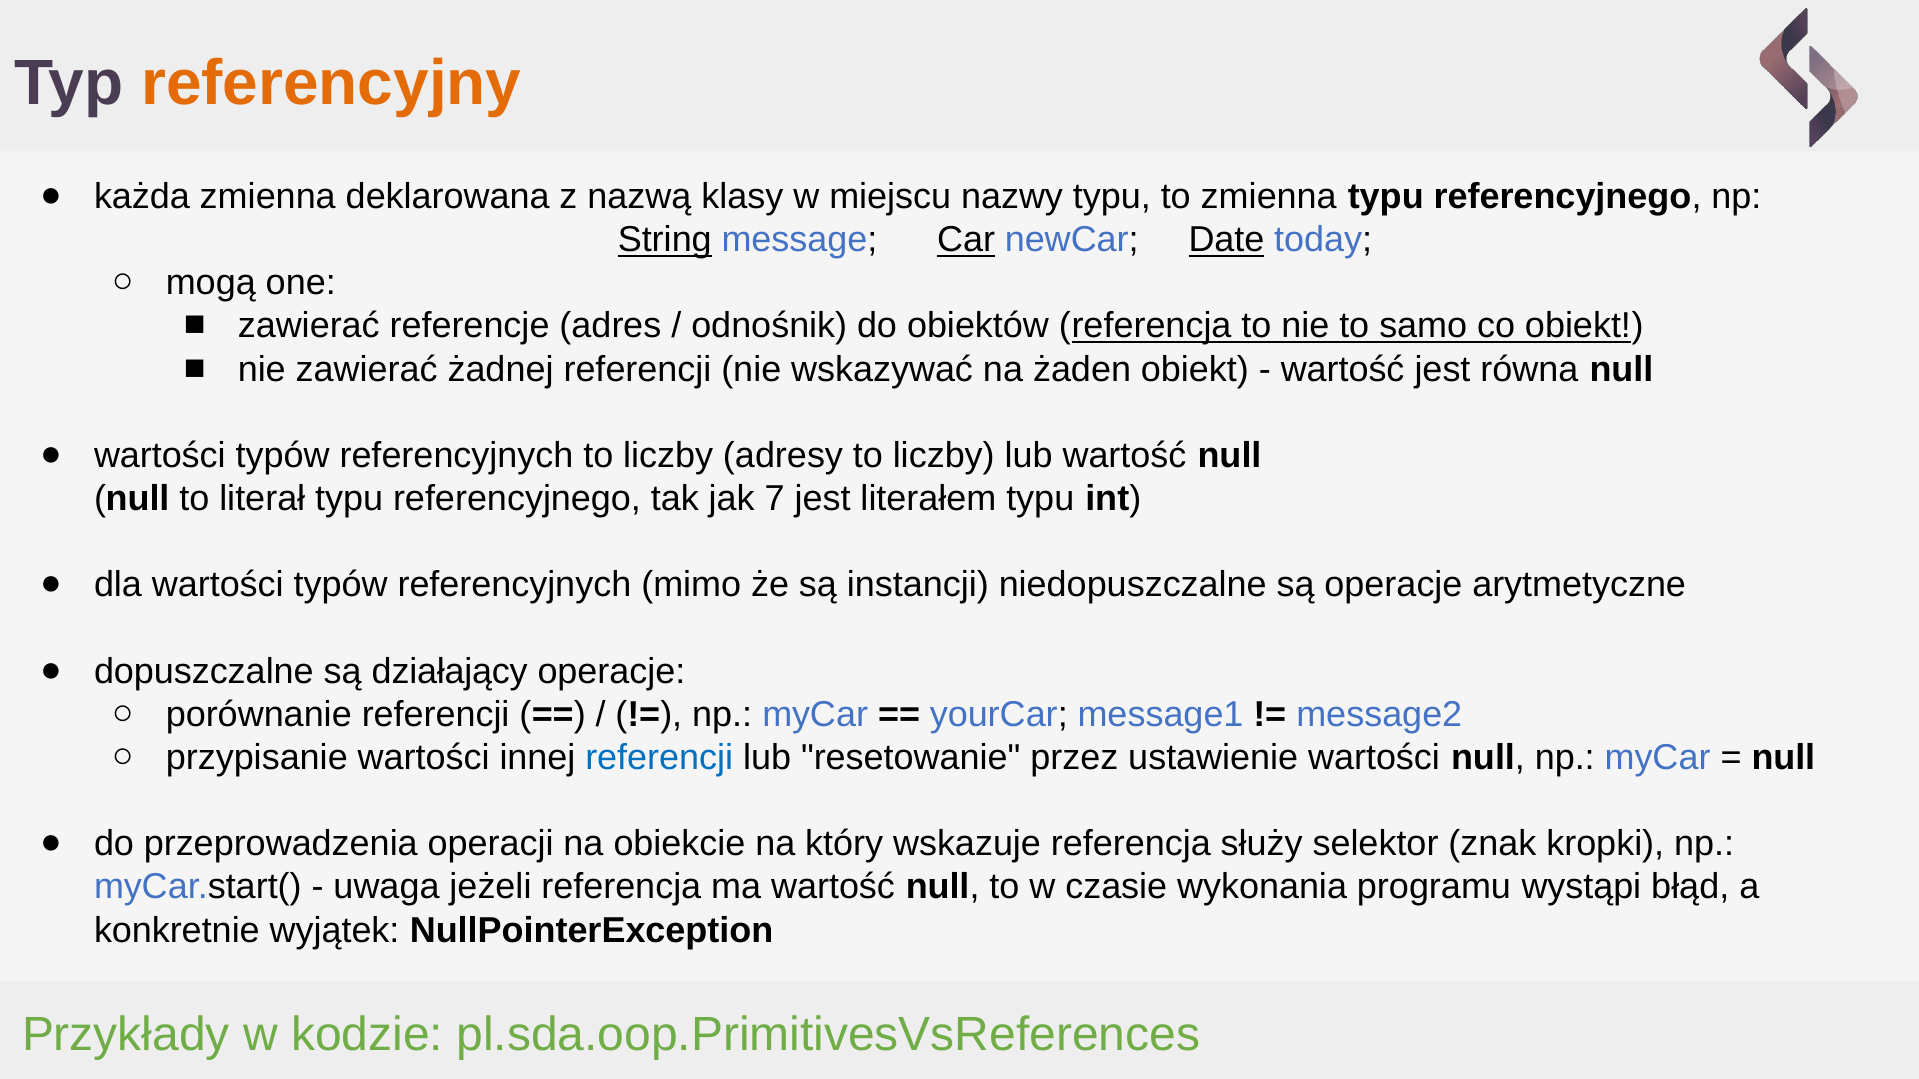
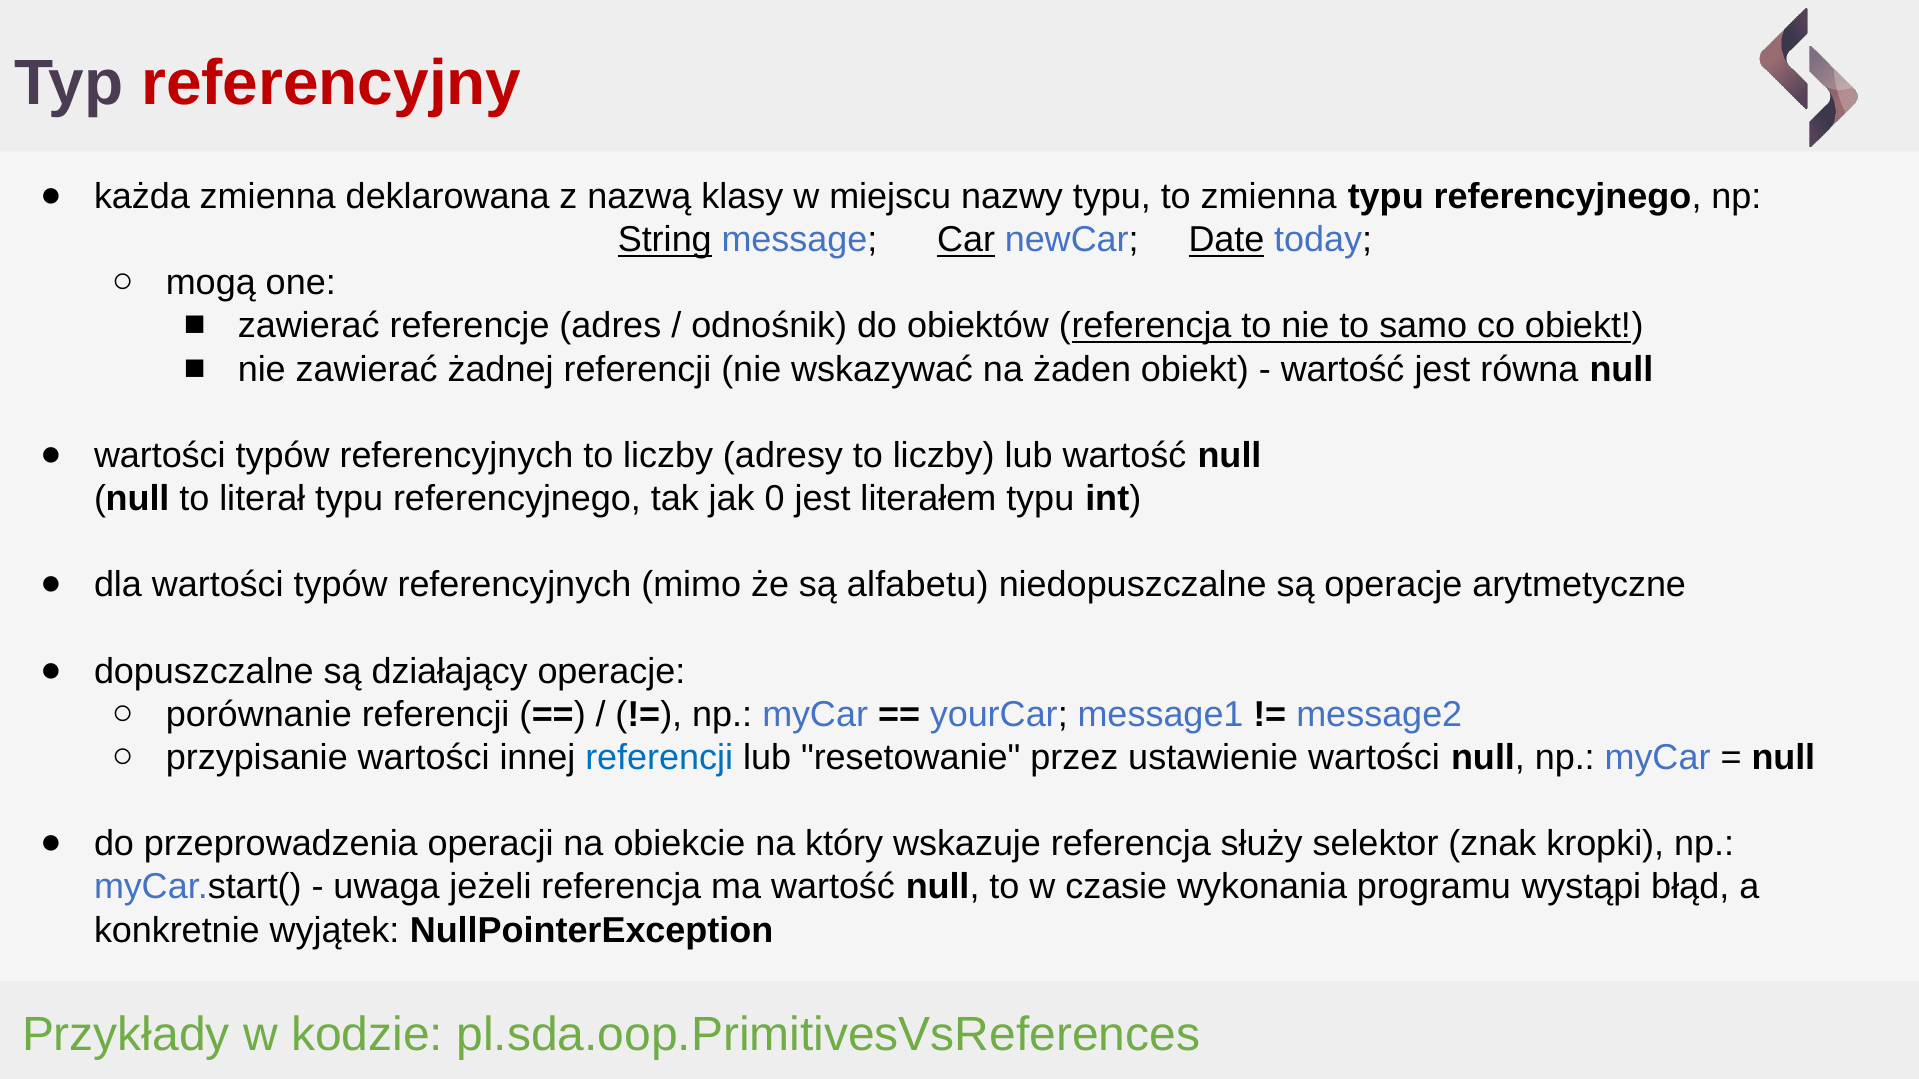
referencyjny colour: orange -> red (331, 83)
7: 7 -> 0 (775, 499)
instancji: instancji -> alfabetu (918, 585)
